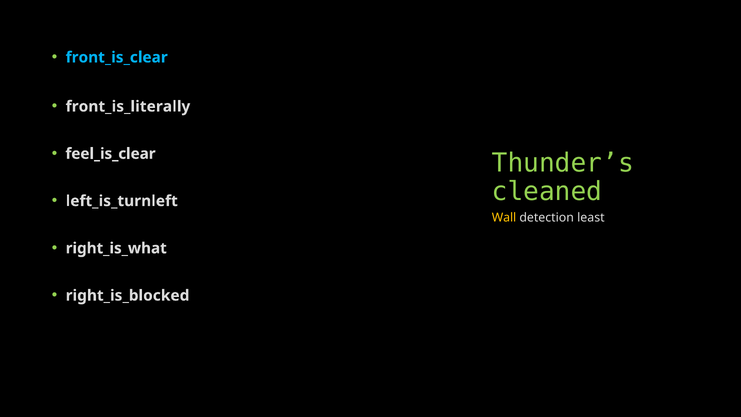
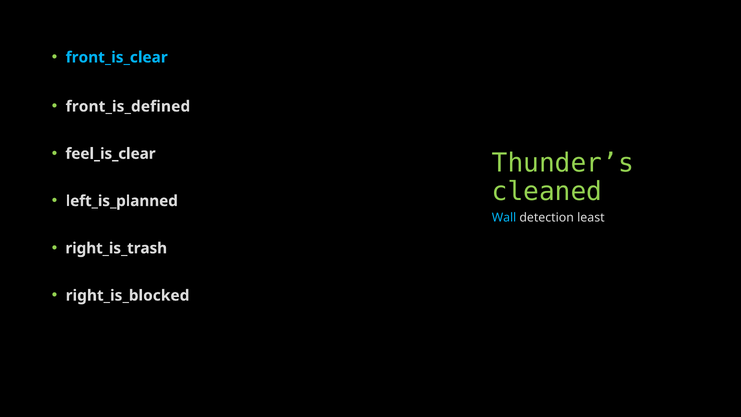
front_is_literally: front_is_literally -> front_is_defined (128, 106)
left_is_turnleft: left_is_turnleft -> left_is_planned (122, 201)
Wall colour: yellow -> light blue (504, 218)
right_is_what: right_is_what -> right_is_trash (116, 248)
